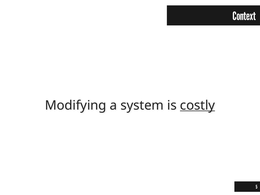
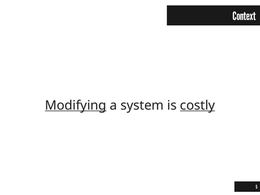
Modifying underline: none -> present (76, 105)
